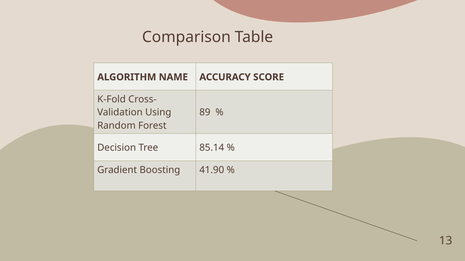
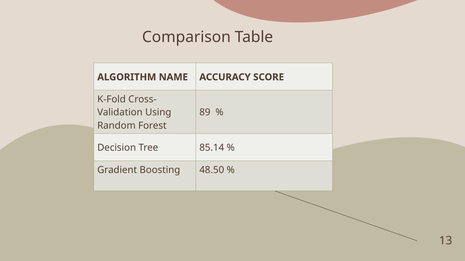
41.90: 41.90 -> 48.50 (212, 170)
